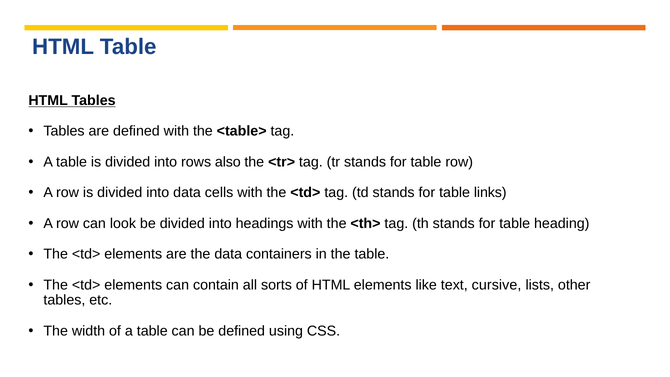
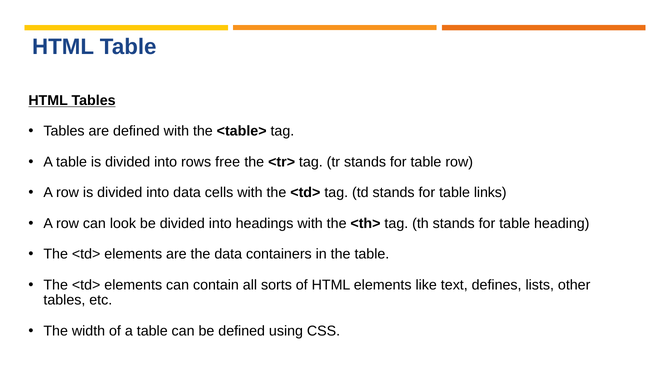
also: also -> free (228, 162)
cursive: cursive -> defines (497, 285)
